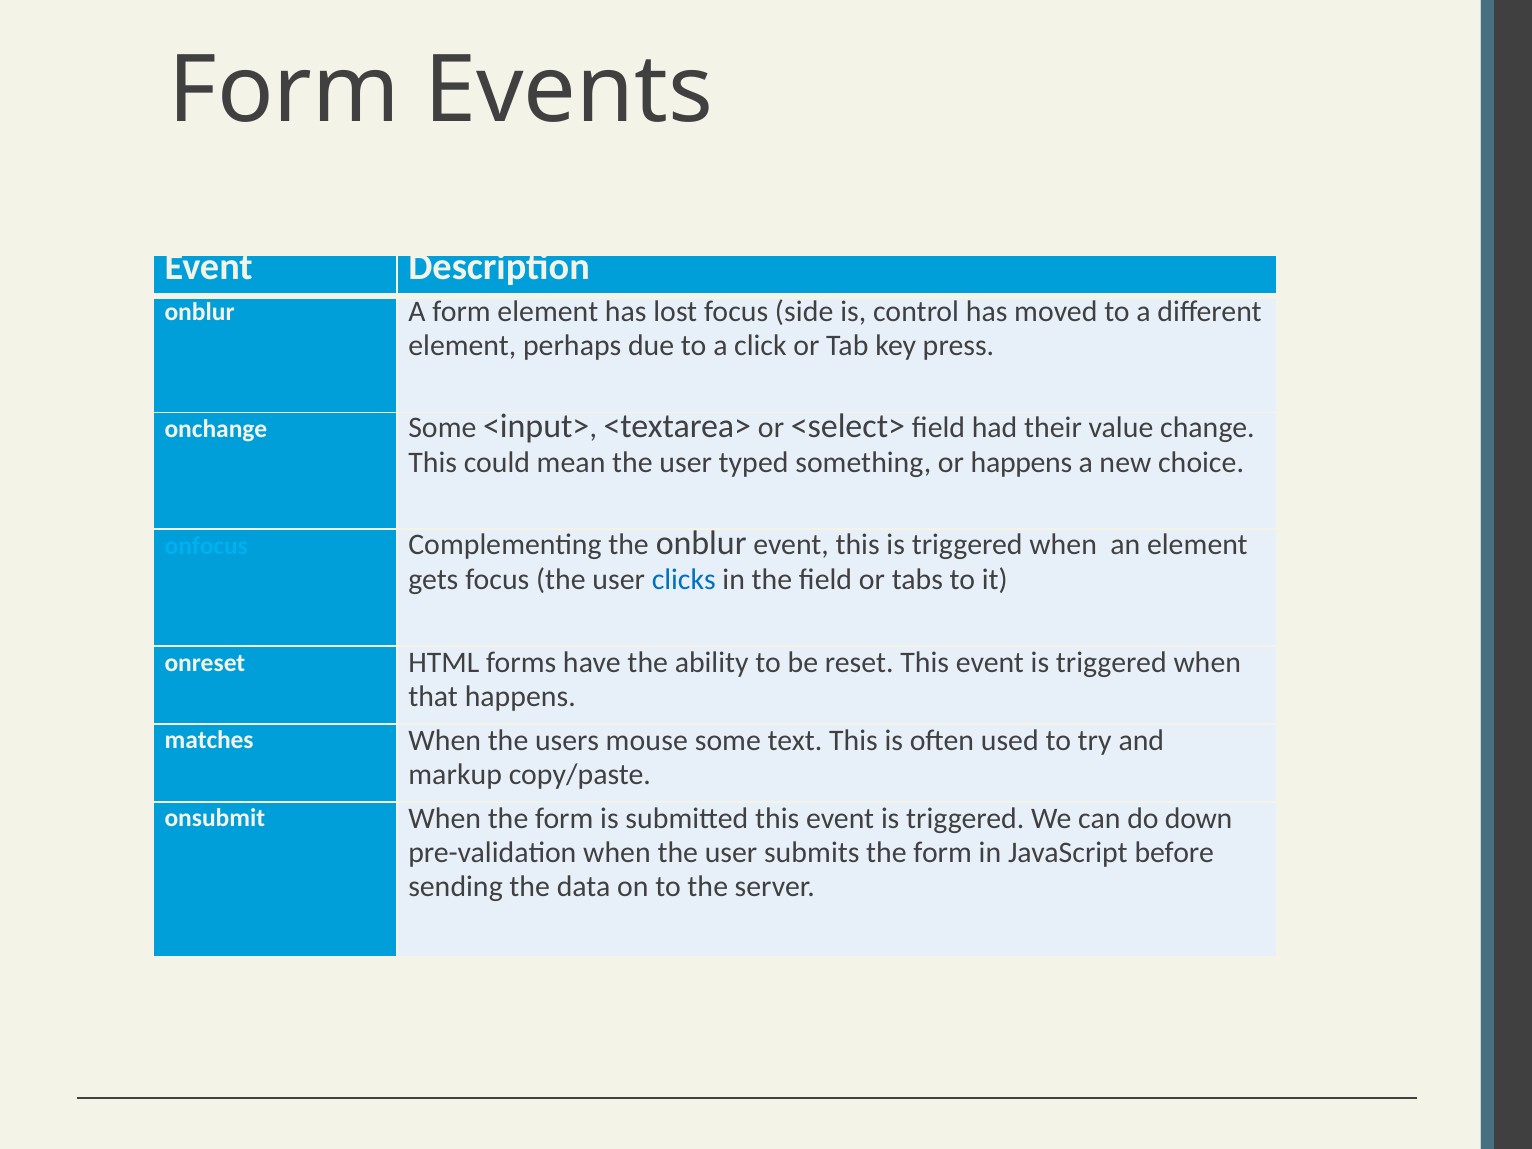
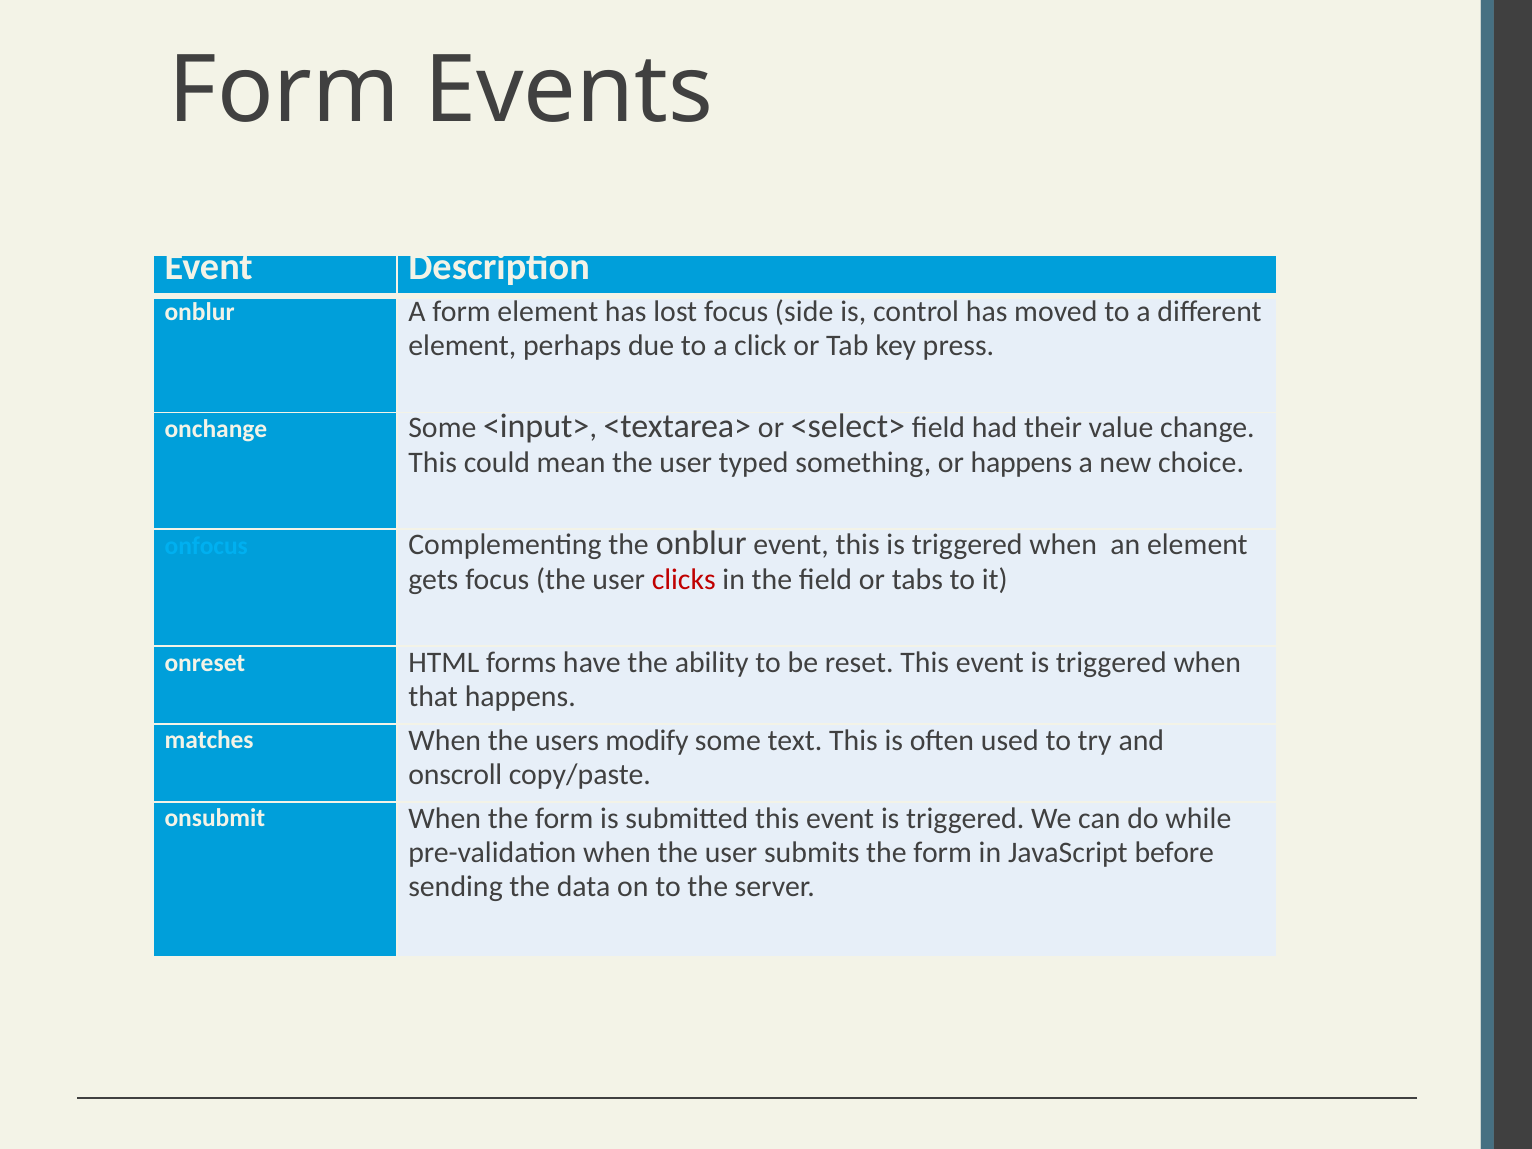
clicks colour: blue -> red (684, 580)
mouse: mouse -> modify (647, 740)
markup: markup -> onscroll (455, 774)
down: down -> while (1198, 818)
